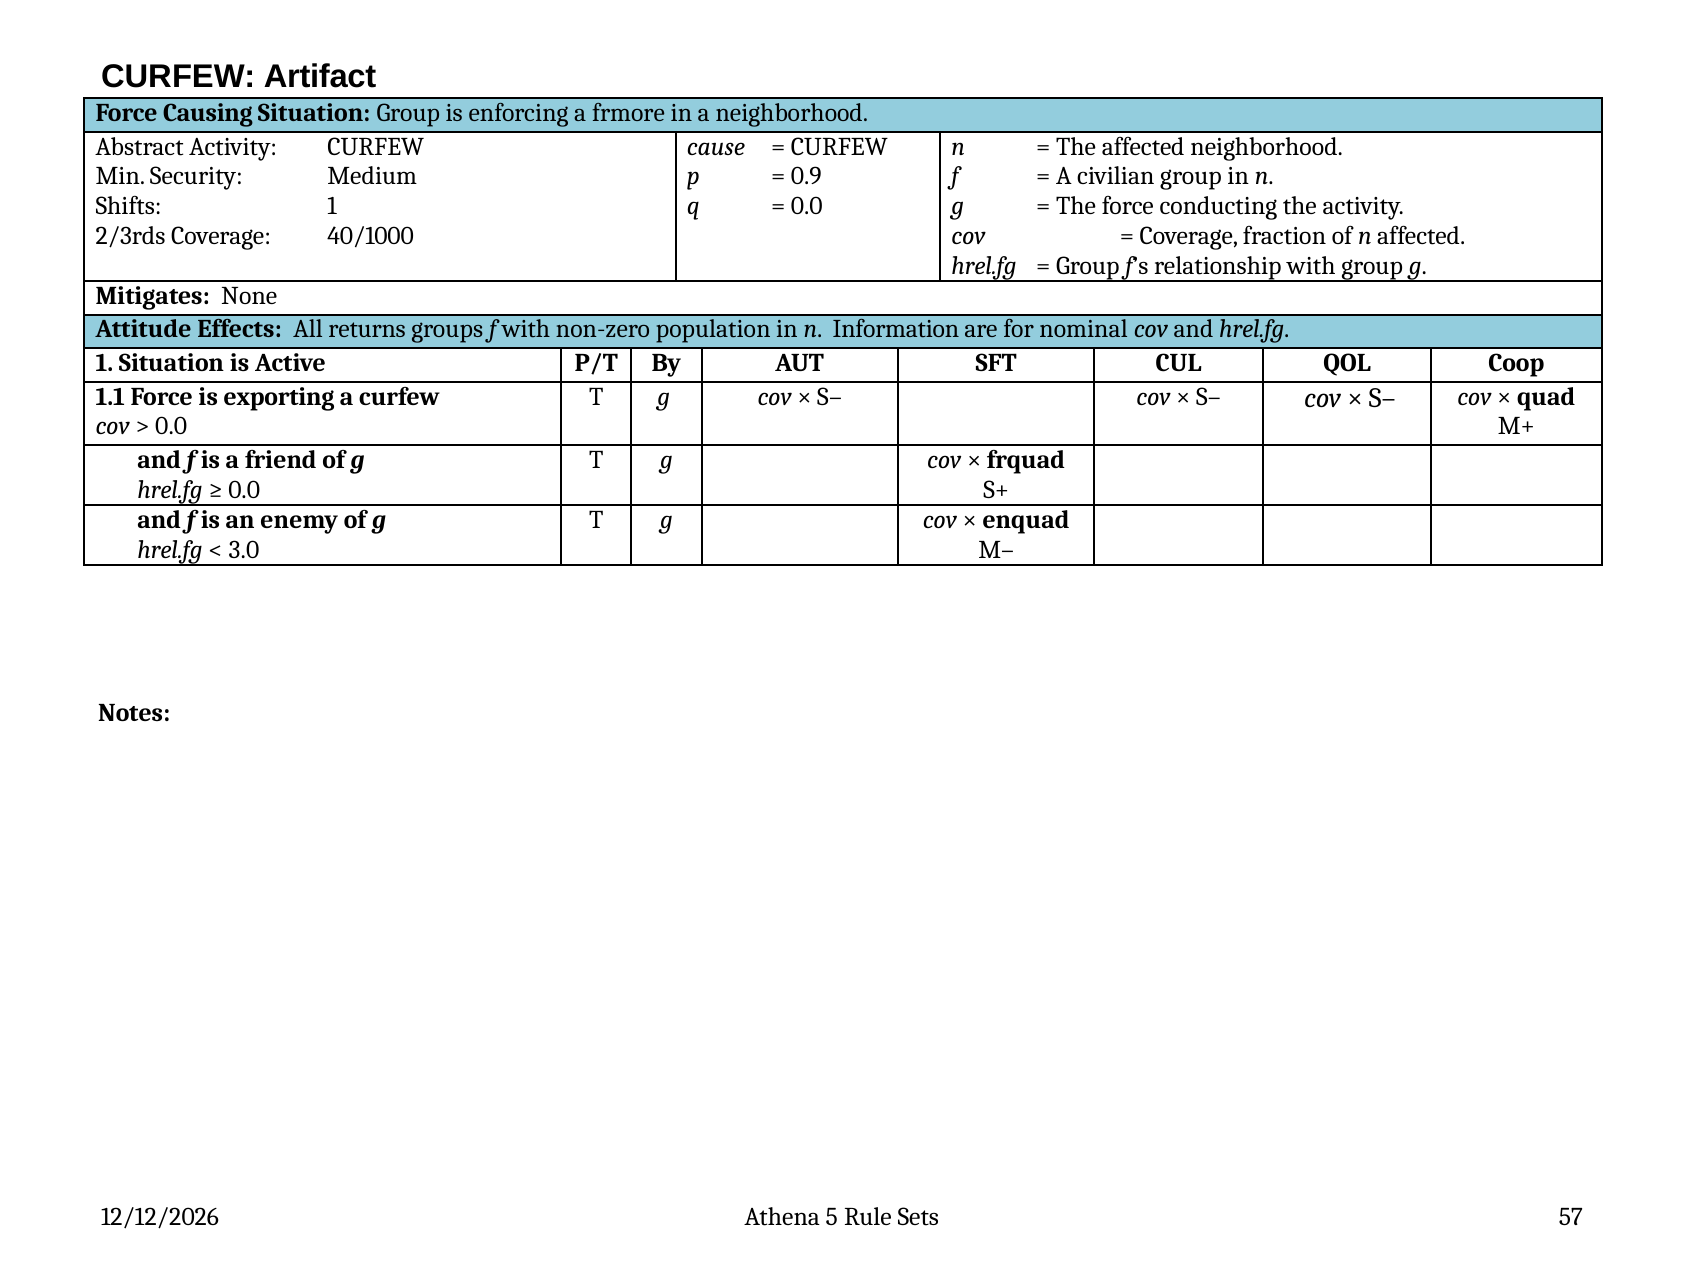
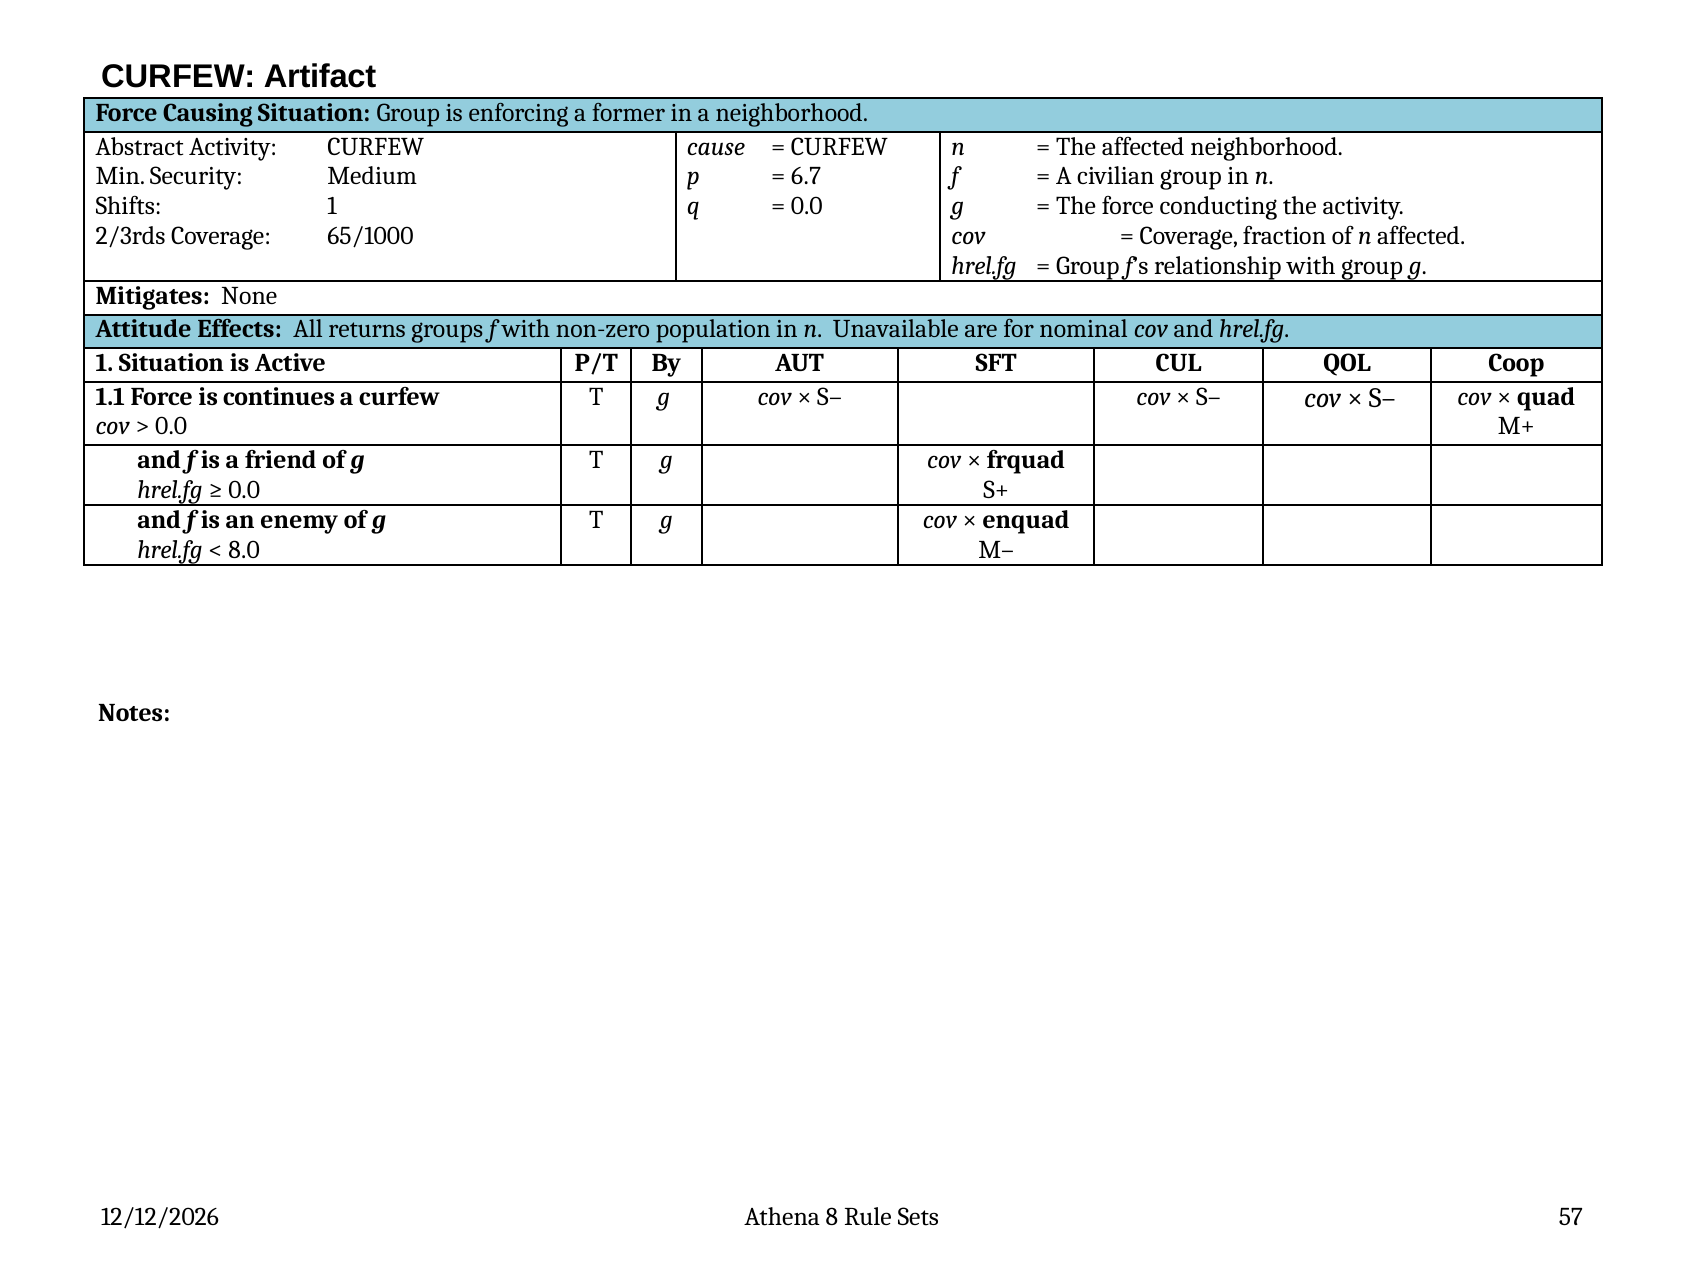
frmore: frmore -> former (628, 113)
0.9: 0.9 -> 6.7 (806, 176)
40/1000: 40/1000 -> 65/1000 (370, 236)
Information: Information -> Unavailable (896, 329)
exporting: exporting -> continues (279, 397)
3.0: 3.0 -> 8.0 (244, 550)
5: 5 -> 8 (832, 1217)
